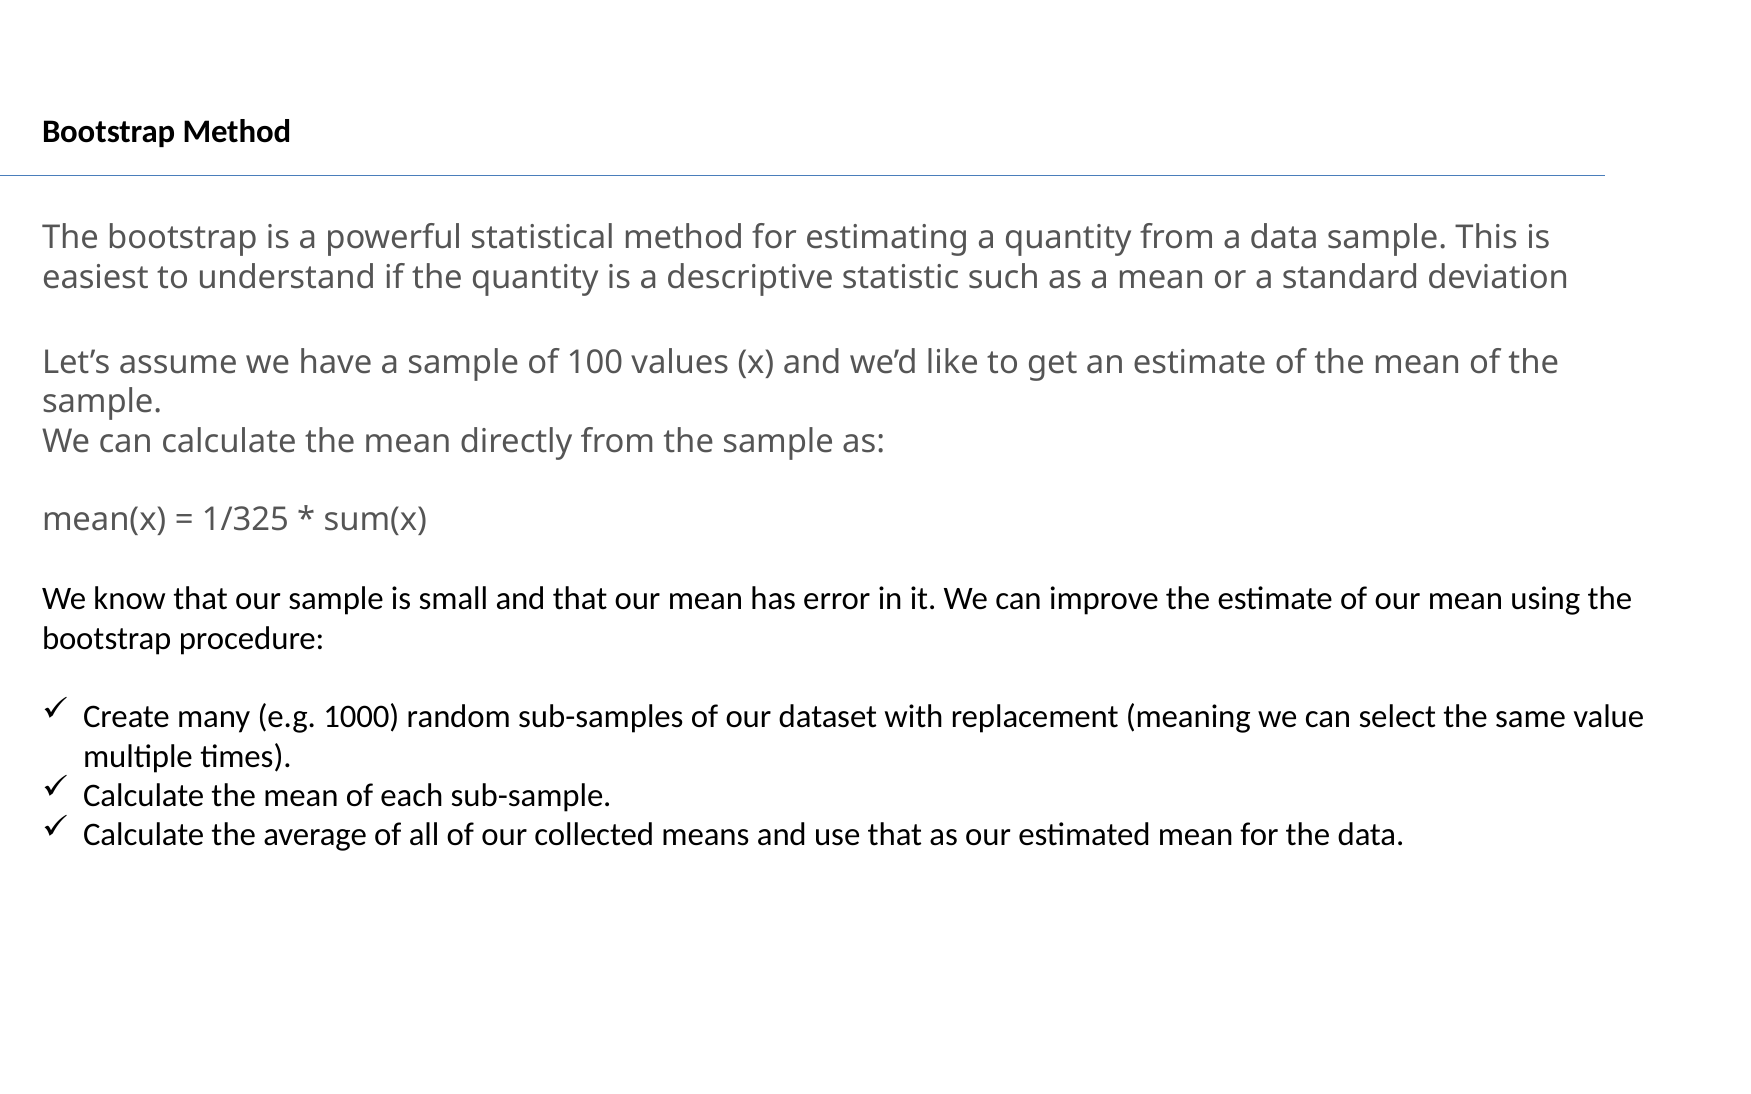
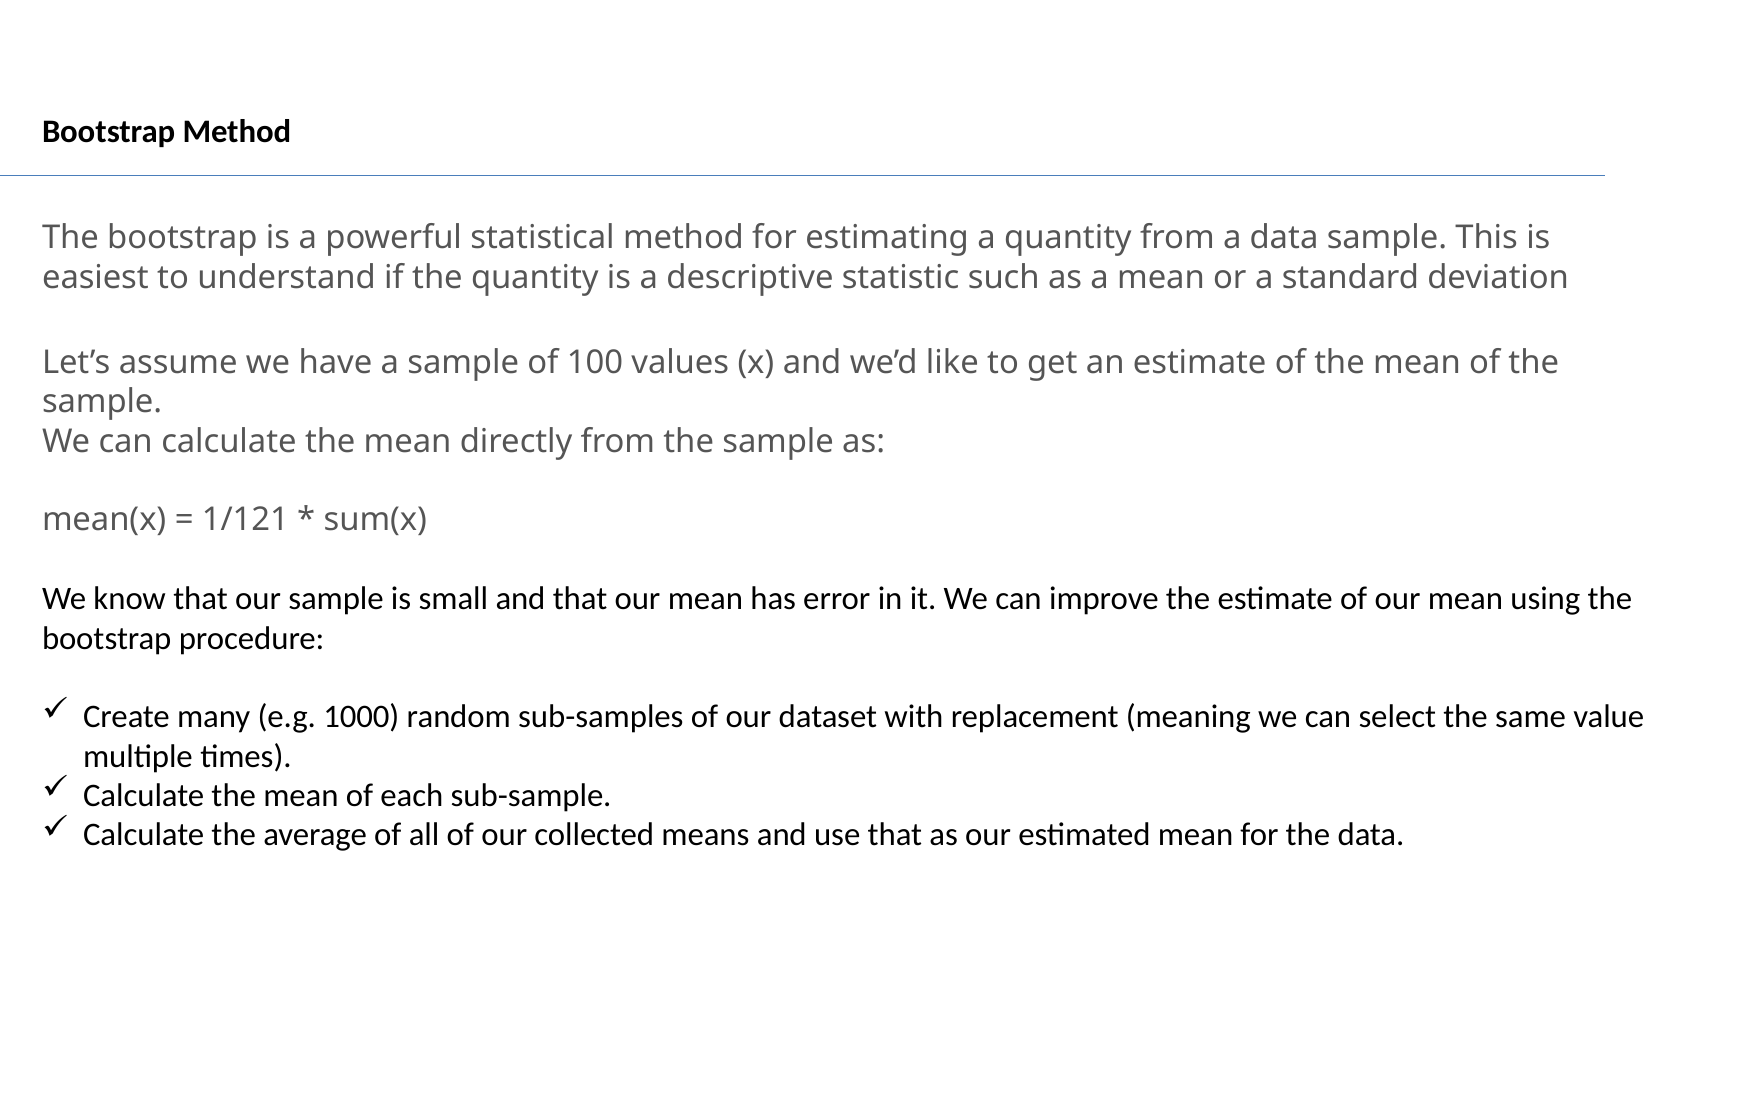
1/325: 1/325 -> 1/121 (245, 520)
